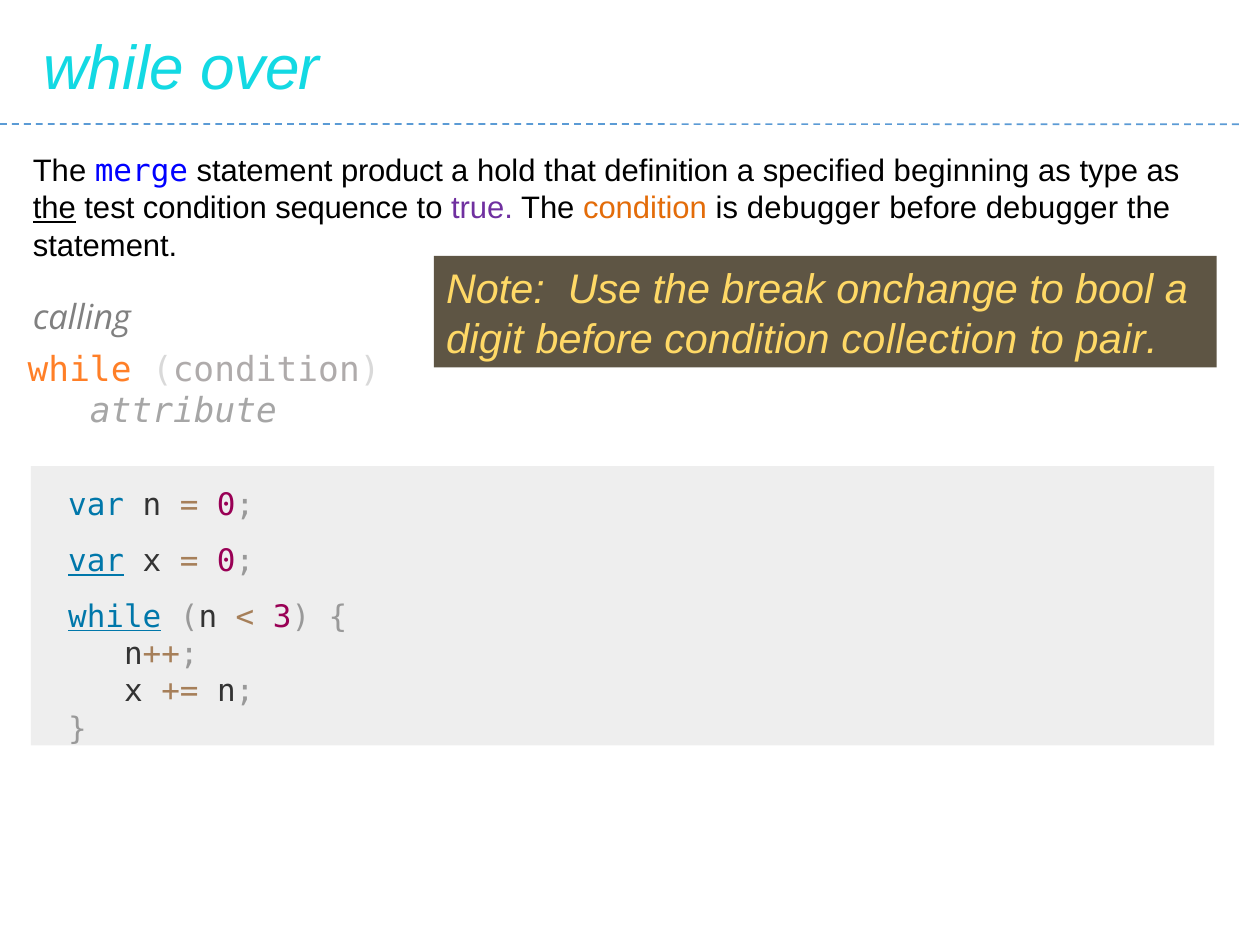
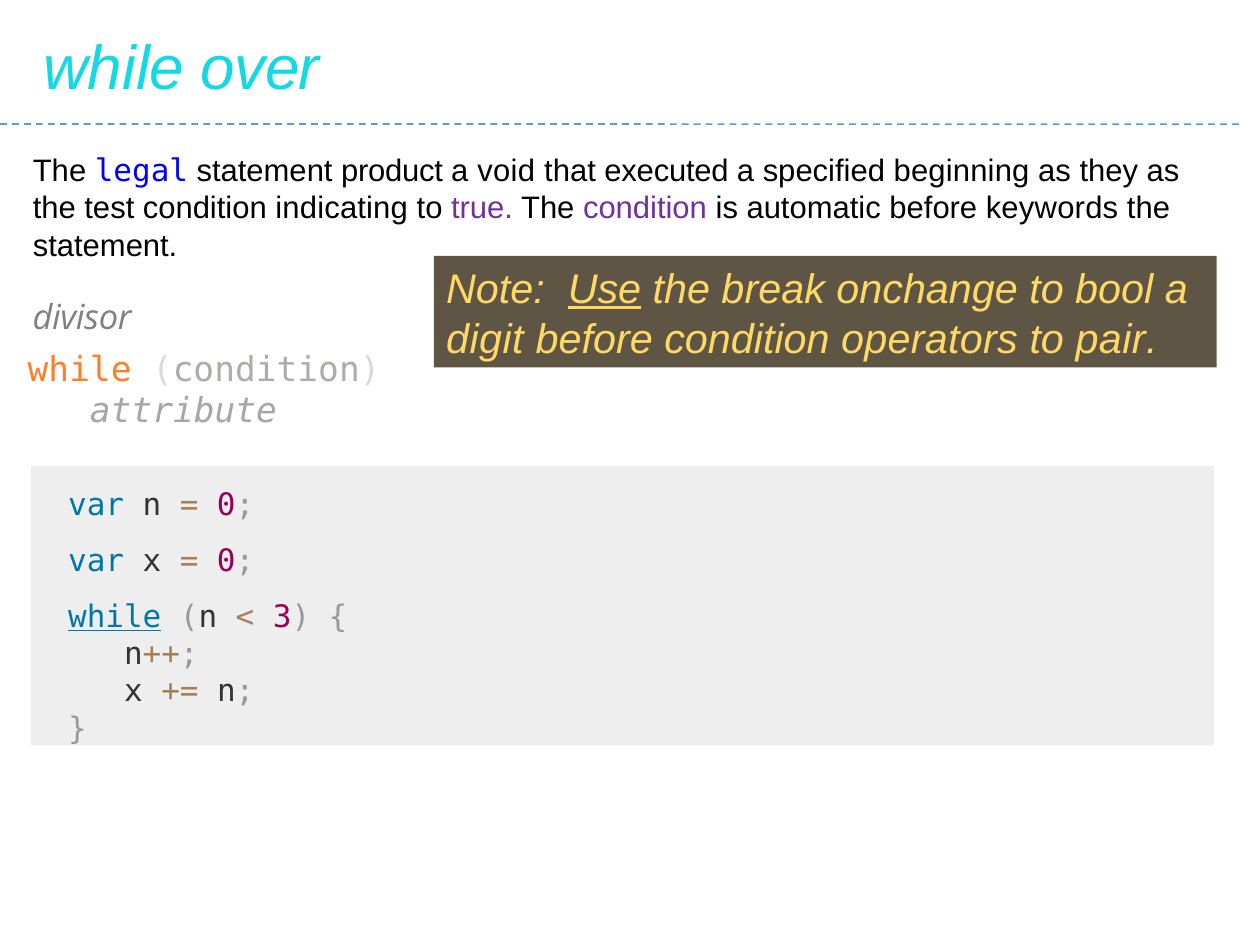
merge: merge -> legal (141, 171)
hold: hold -> void (506, 171)
definition: definition -> executed (667, 171)
type: type -> they (1109, 171)
the underline: present -> none (54, 209)
sequence: sequence -> indicating (342, 209)
condition colour: orange -> purple (645, 209)
is debugger: debugger -> automatic (814, 209)
before debugger: debugger -> keywords (1052, 209)
Use underline: none -> present (604, 290)
calling: calling -> divisor (82, 319)
collection: collection -> operators (929, 339)
var underline: present -> none (96, 561)
